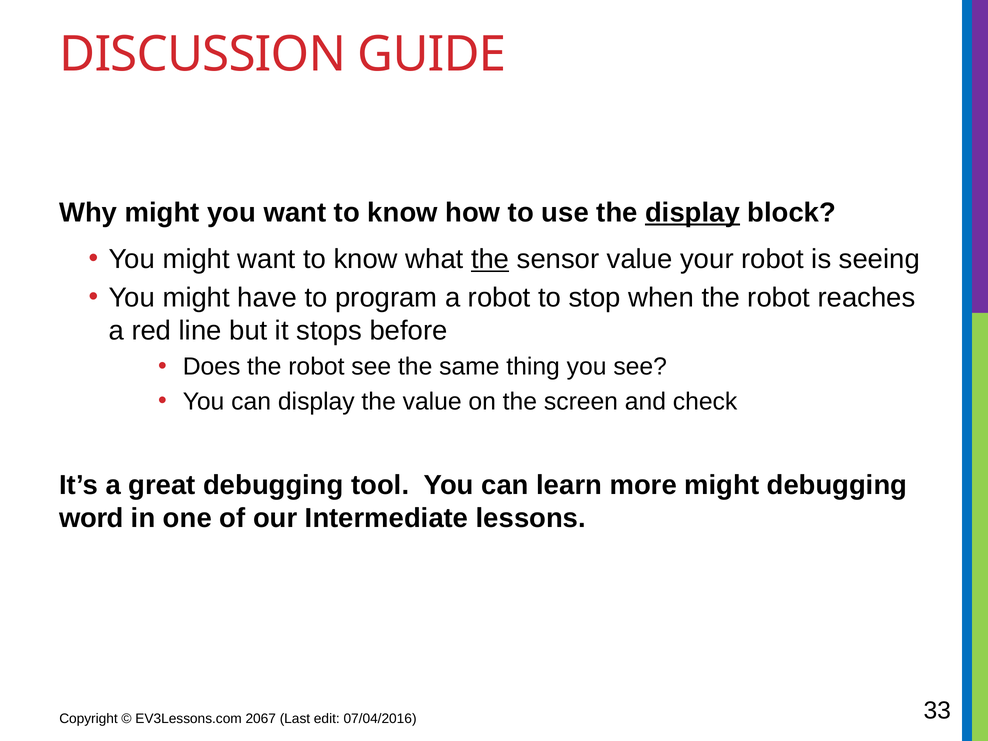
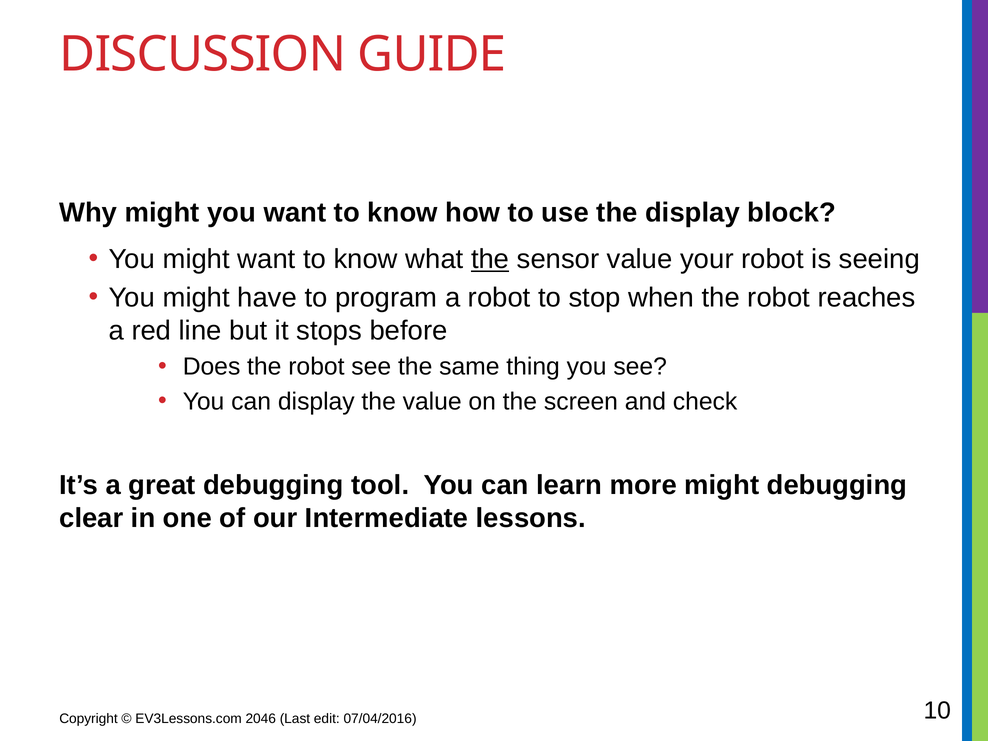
display underline: present -> none (693, 213)
word: word -> clear (91, 518)
2067: 2067 -> 2046 (261, 719)
33: 33 -> 10 (937, 710)
